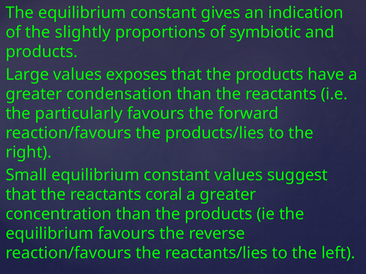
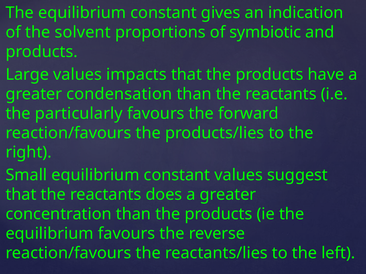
slightly: slightly -> solvent (83, 32)
exposes: exposes -> impacts (136, 75)
coral: coral -> does (164, 195)
